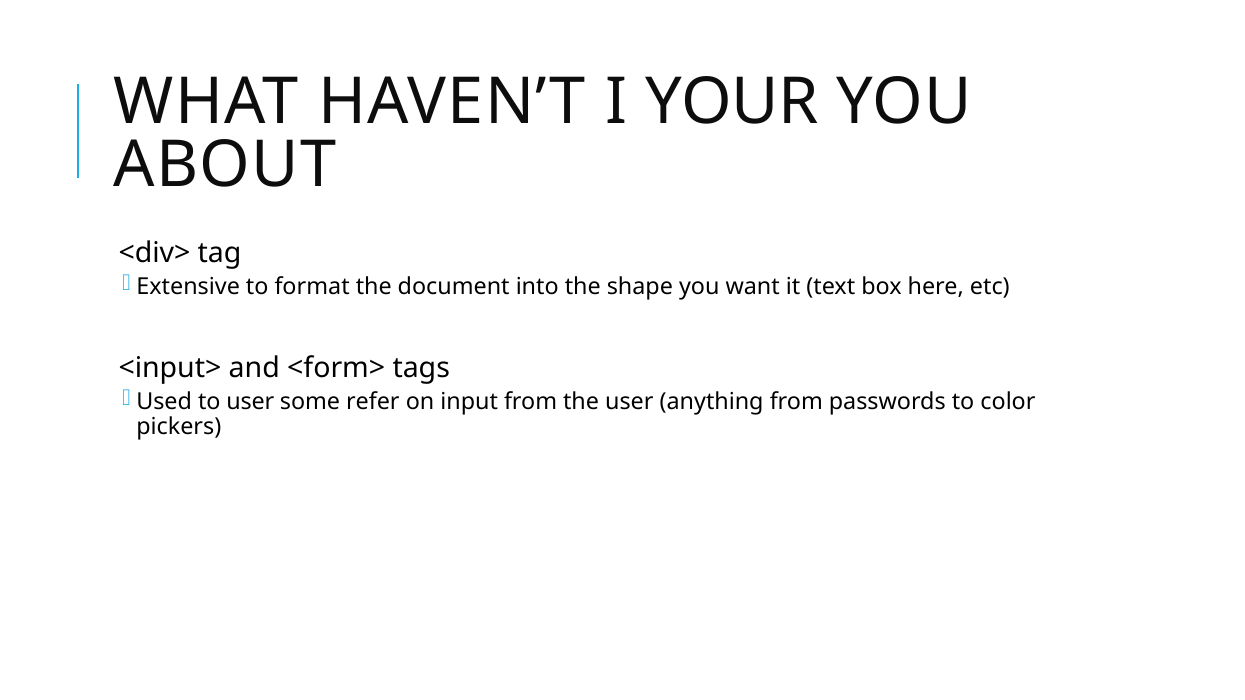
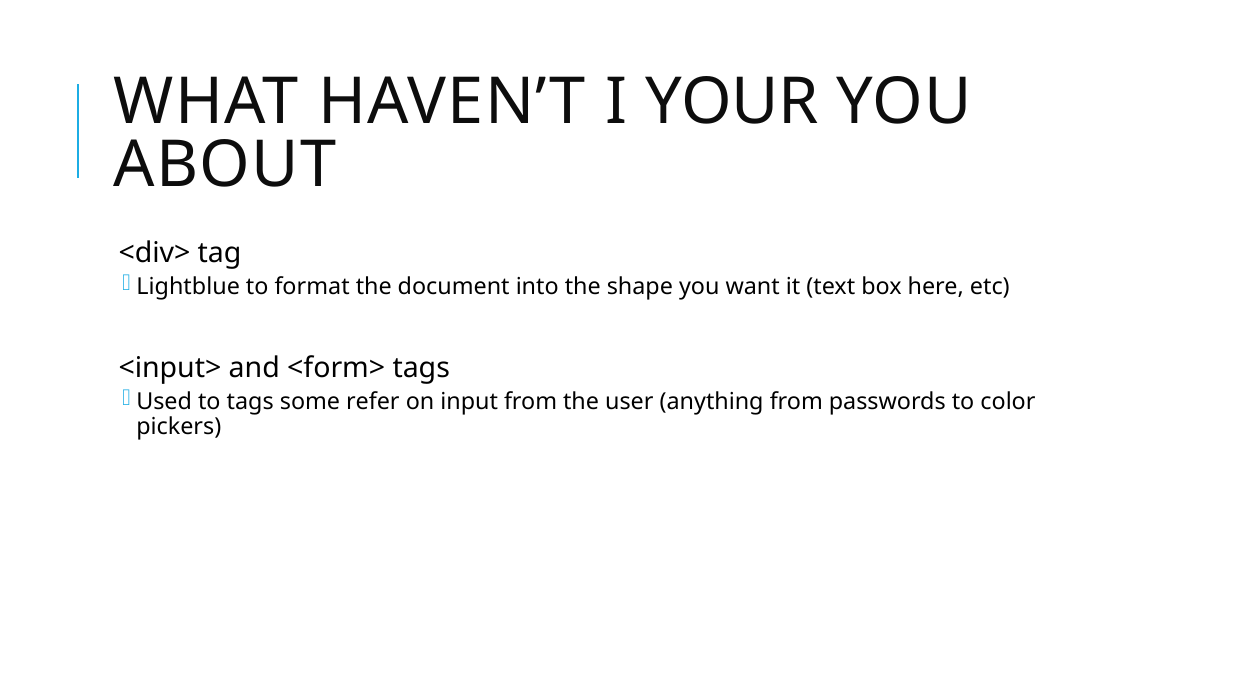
Extensive: Extensive -> Lightblue (188, 287)
to user: user -> tags (250, 402)
